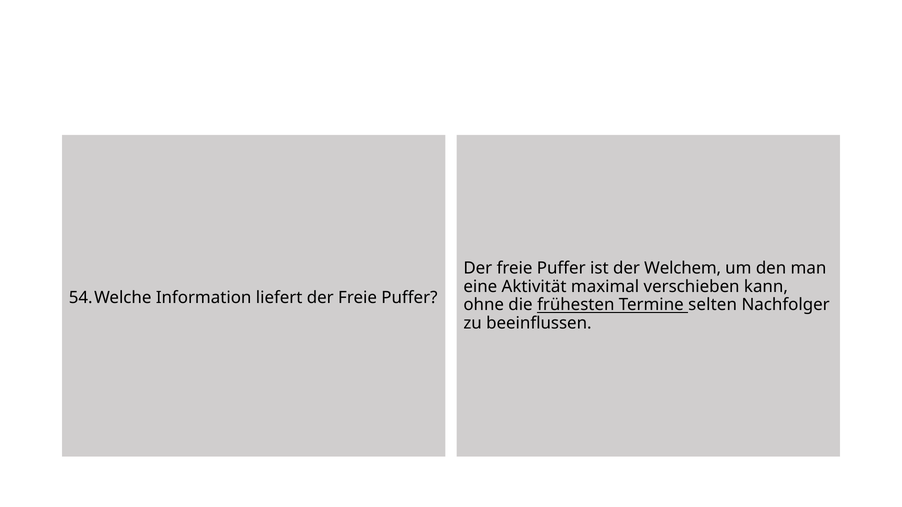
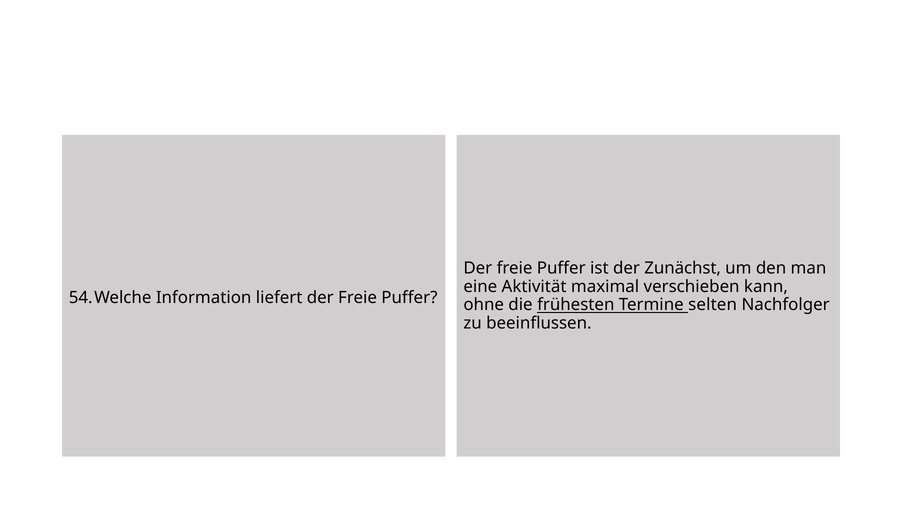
Welchem: Welchem -> Zunächst (683, 269)
